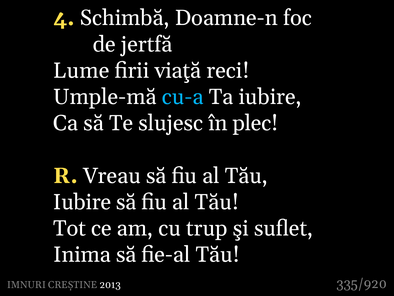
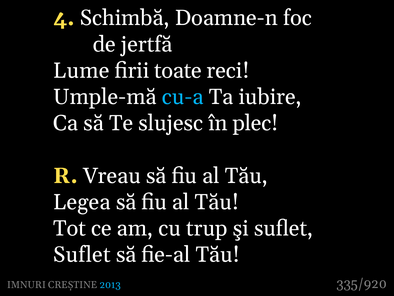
viaţă: viaţă -> toate (178, 70)
Iubire: Iubire -> Legea (82, 202)
Inima: Inima -> Suflet (82, 254)
2013 colour: white -> light blue (110, 284)
